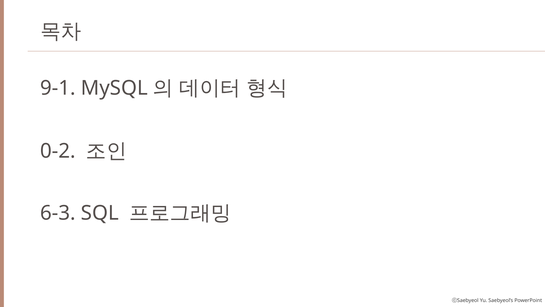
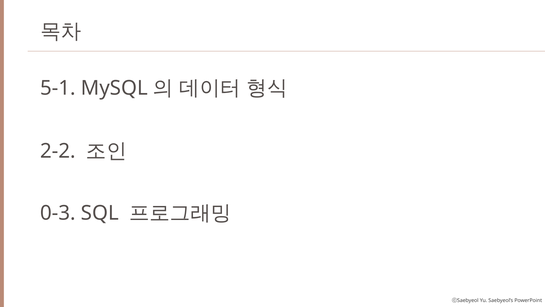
9-1: 9-1 -> 5-1 (58, 88)
0-2: 0-2 -> 2-2 (58, 151)
6-3: 6-3 -> 0-3 (58, 213)
